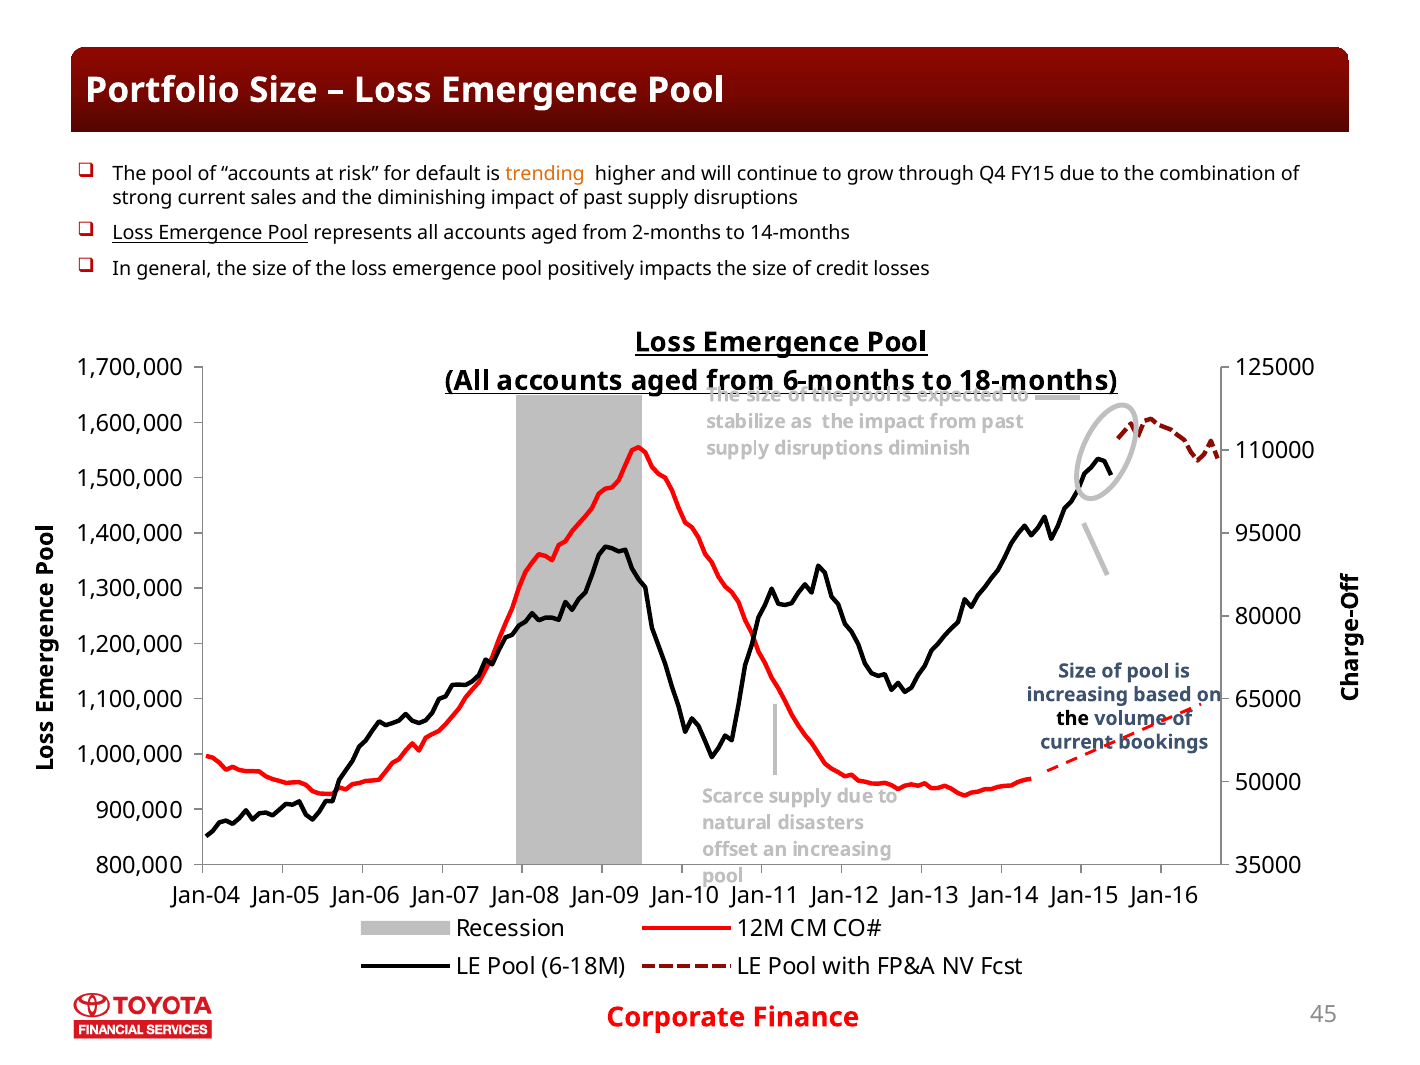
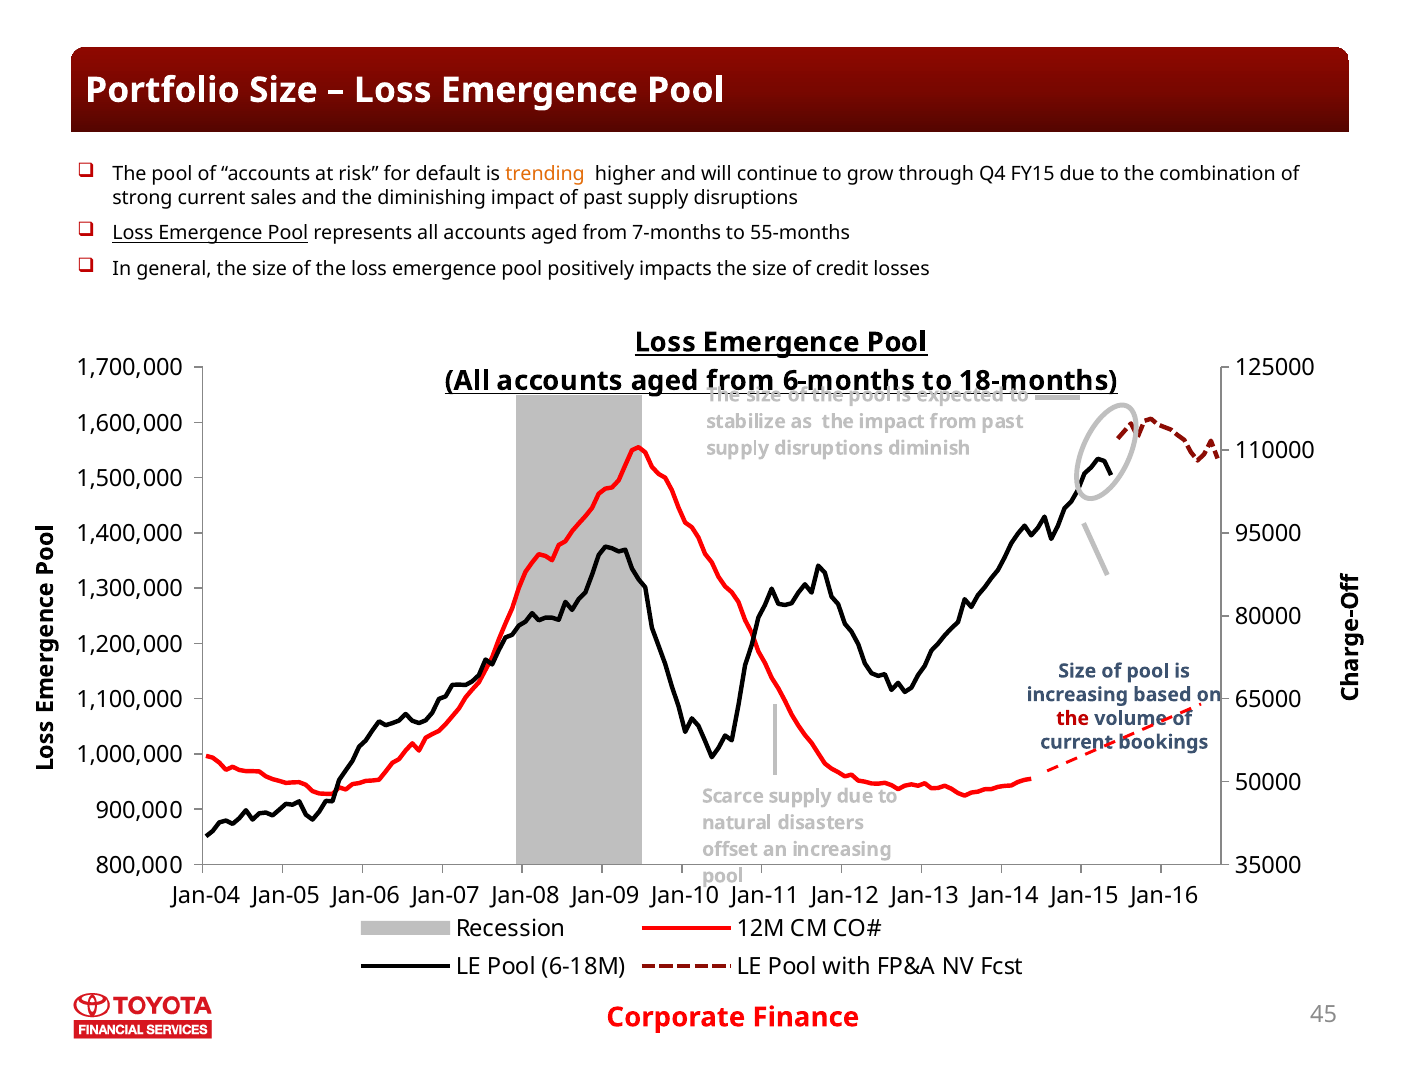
2-months: 2-months -> 7-months (677, 233)
14-months: 14-months -> 55-months (800, 233)
the colour: black -> red (1073, 718)
